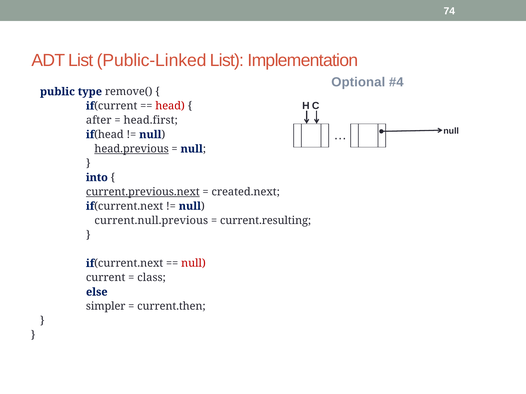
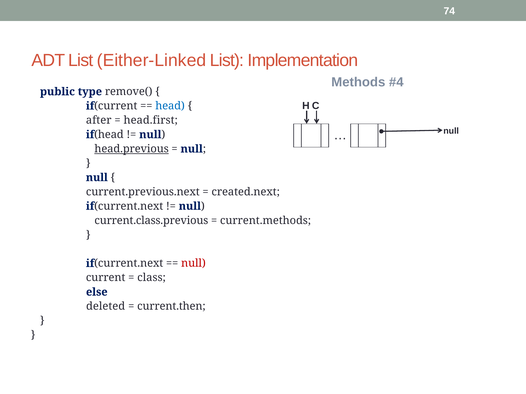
Public-Linked: Public-Linked -> Either-Linked (152, 60)
Optional: Optional -> Methods (358, 82)
head colour: red -> blue (170, 106)
into: into -> null (97, 178)
current.previous.next underline: present -> none (143, 192)
current.null.previous: current.null.previous -> current.class.previous (151, 221)
current.resulting: current.resulting -> current.methods (266, 221)
simpler: simpler -> deleted (106, 307)
